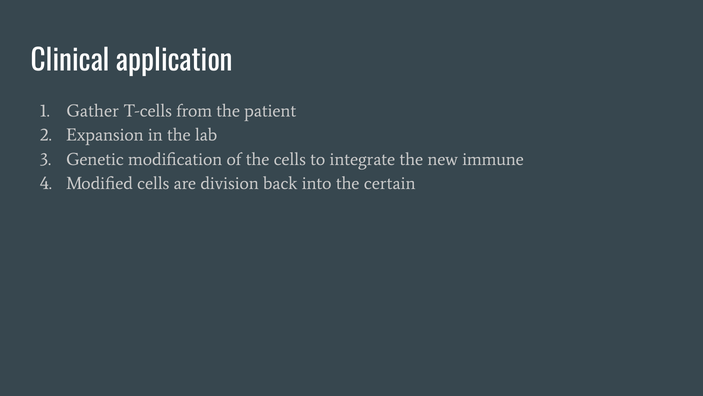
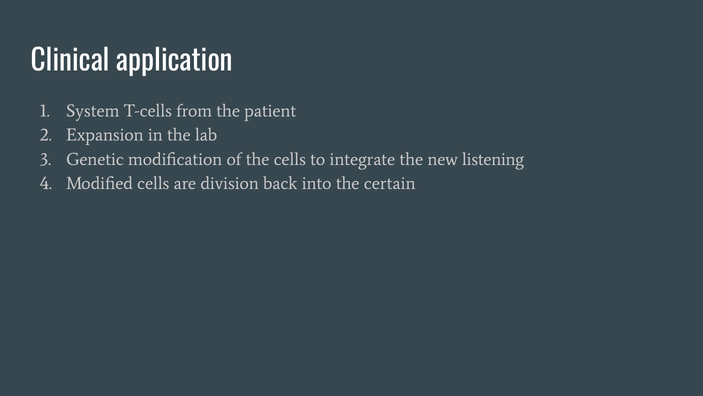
Gather: Gather -> System (93, 111)
immune: immune -> listening (493, 159)
